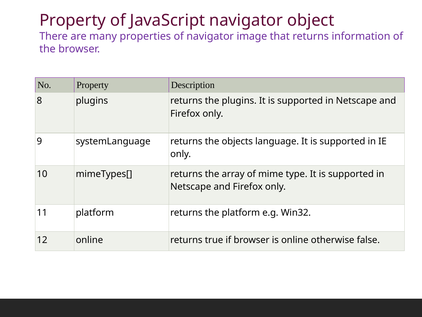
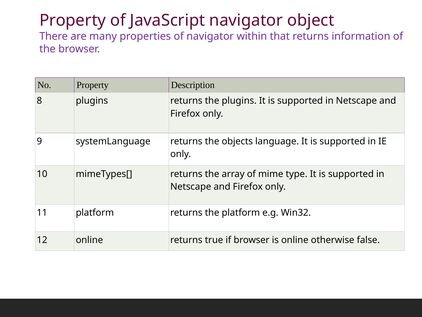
image: image -> within (252, 36)
